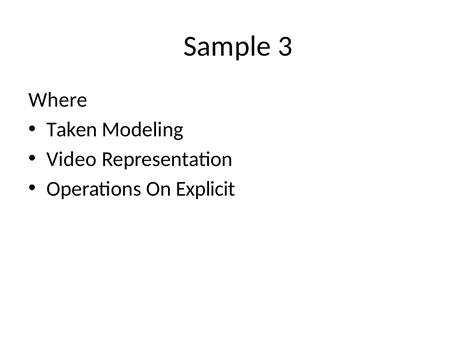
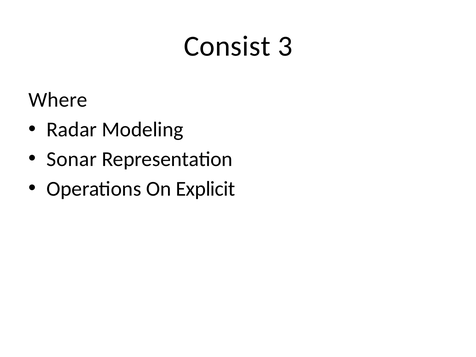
Sample: Sample -> Consist (227, 46)
Taken: Taken -> Radar (72, 129)
Video: Video -> Sonar (72, 159)
